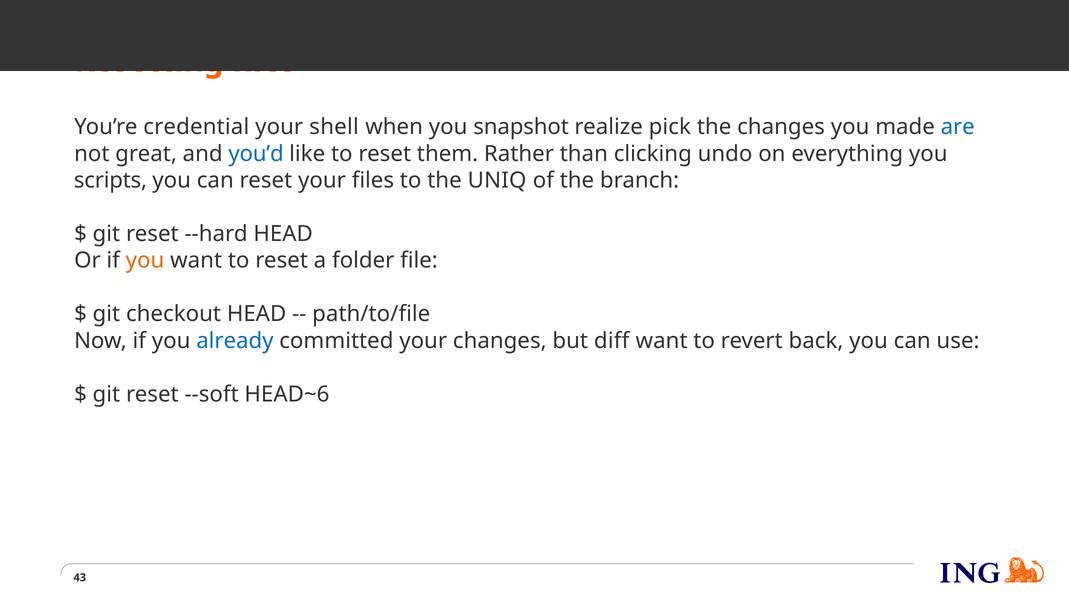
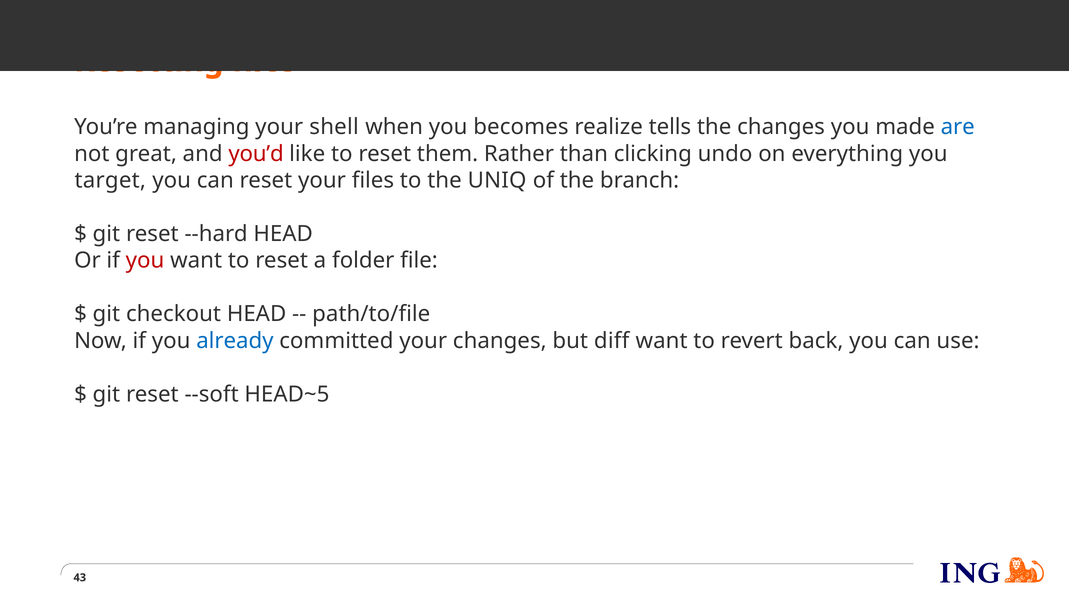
credential: credential -> managing (196, 127)
snapshot: snapshot -> becomes (521, 127)
pick: pick -> tells (670, 127)
you’d colour: blue -> red (256, 154)
scripts: scripts -> target (110, 180)
you colour: orange -> red (145, 261)
HEAD~6: HEAD~6 -> HEAD~5 (287, 394)
